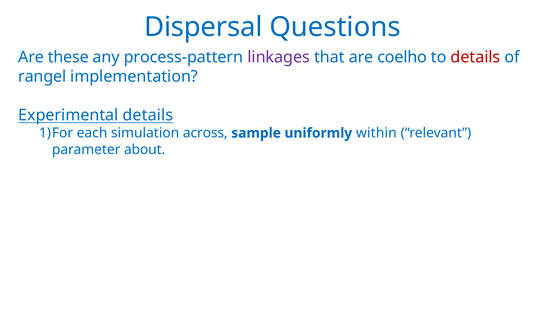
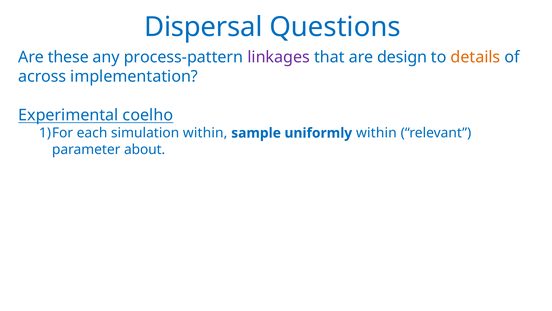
coelho: coelho -> design (402, 57)
details colour: red -> orange (475, 57)
rangel: rangel -> across (42, 76)
Experimental details: details -> coelho (148, 115)
simulation across: across -> within (205, 133)
